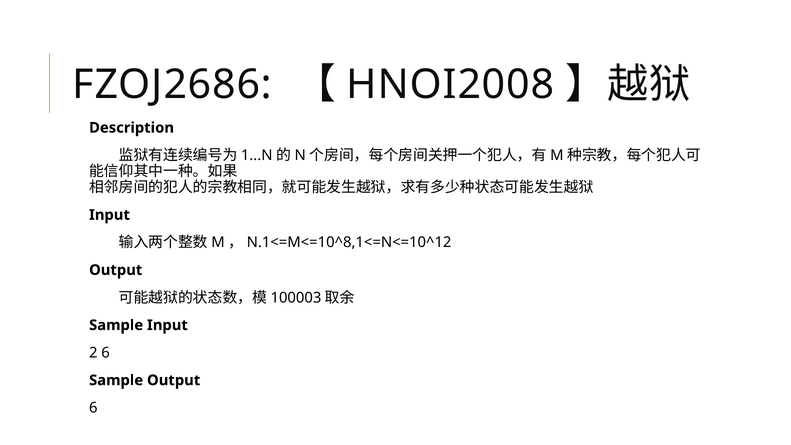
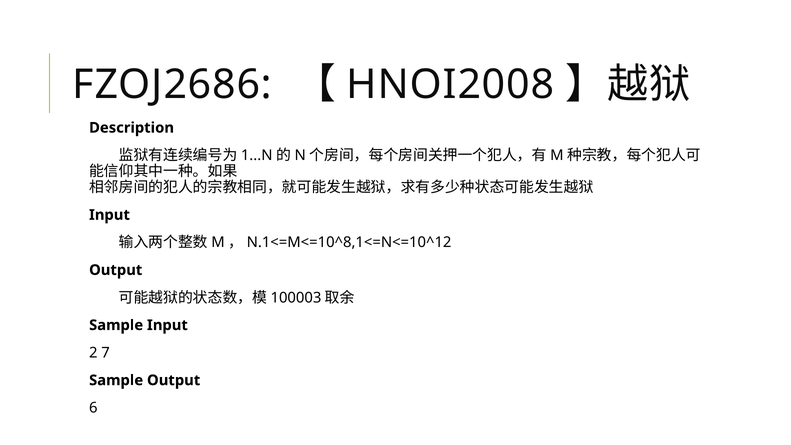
2 6: 6 -> 7 (106, 353)
